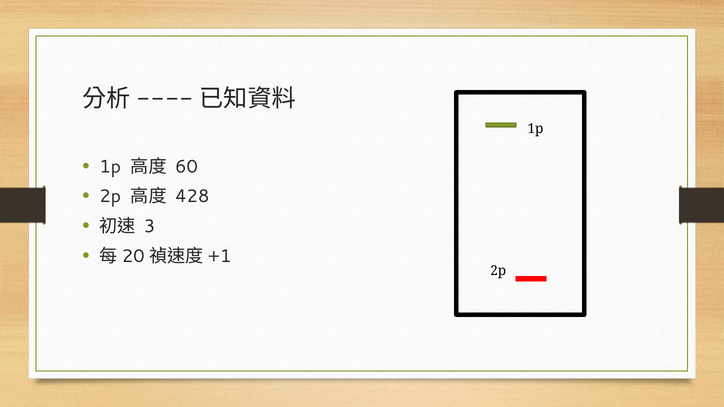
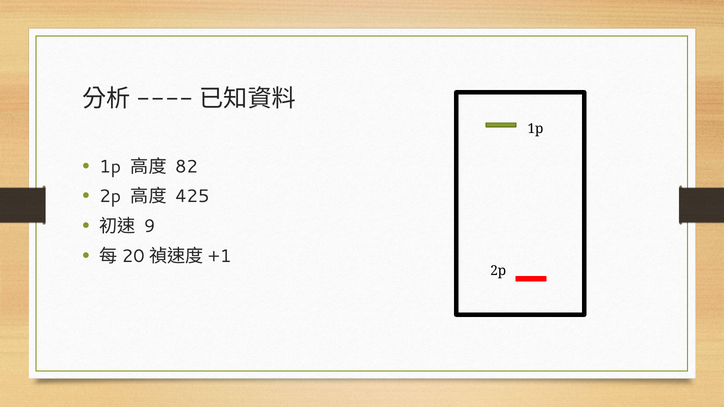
60: 60 -> 82 (186, 167)
428: 428 -> 425 (192, 197)
3: 3 -> 9 (150, 226)
